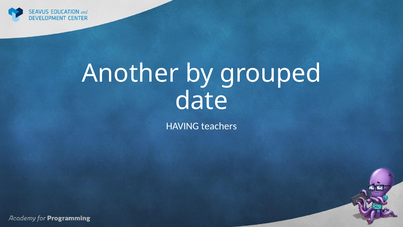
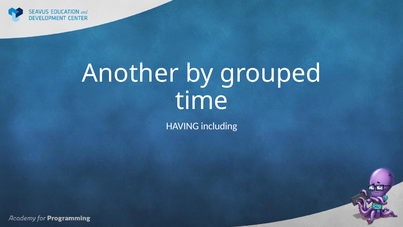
date: date -> time (202, 101)
teachers: teachers -> including (219, 126)
